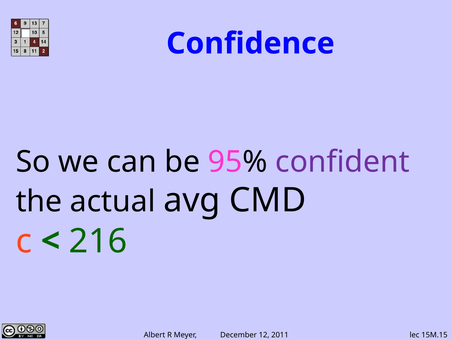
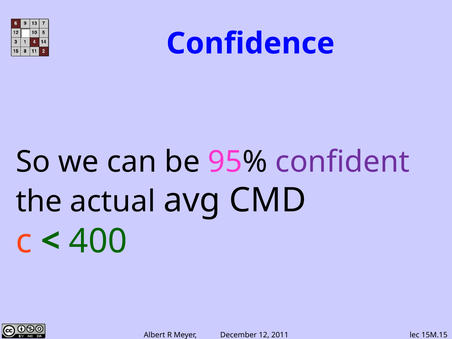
216: 216 -> 400 (98, 241)
